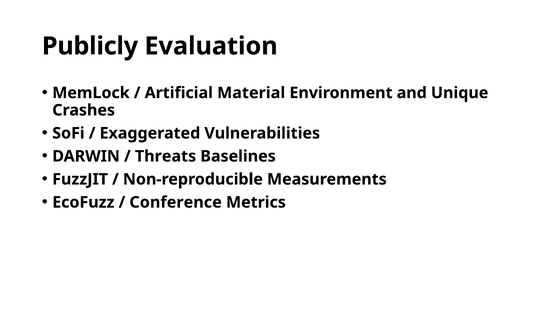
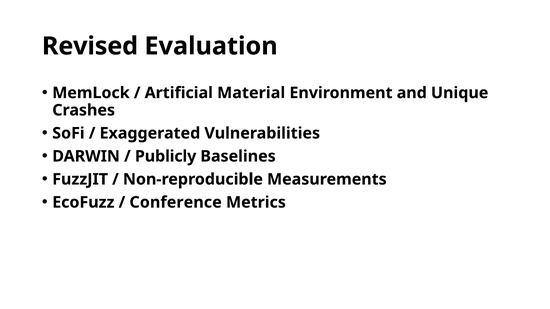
Publicly: Publicly -> Revised (90, 46)
Threats: Threats -> Publicly (166, 156)
